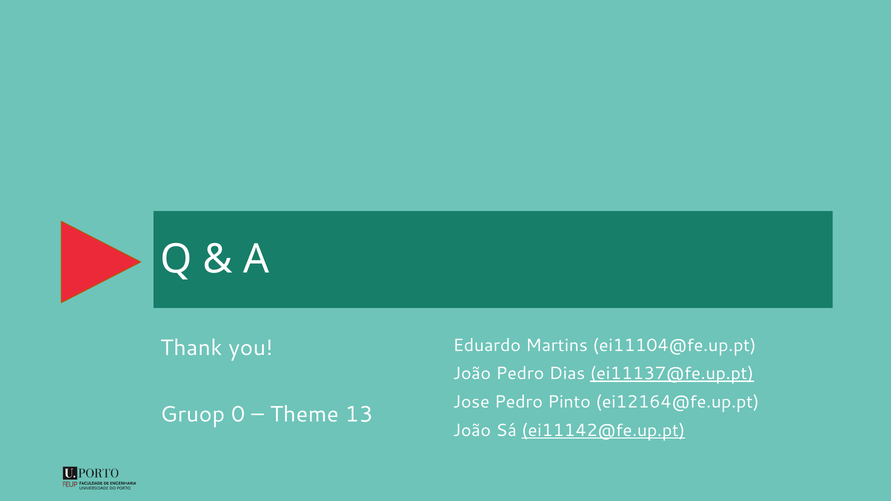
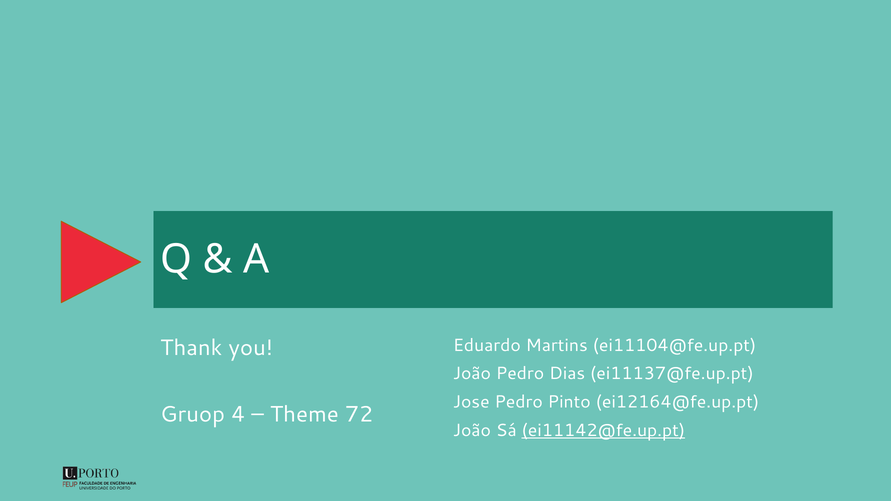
ei11137@fe.up.pt underline: present -> none (672, 374)
0: 0 -> 4 (238, 415)
13: 13 -> 72 (359, 415)
